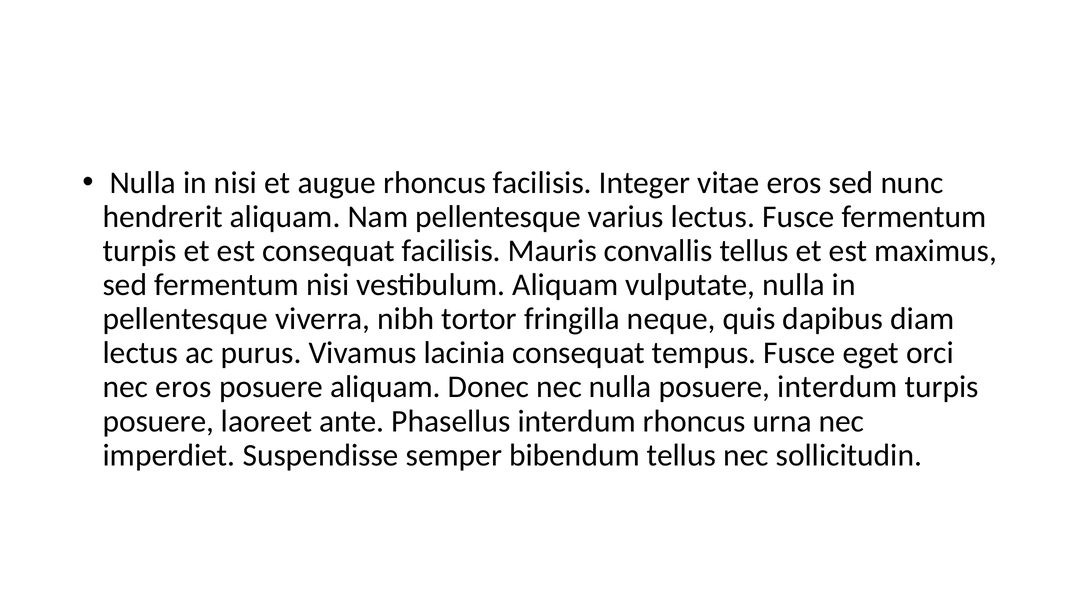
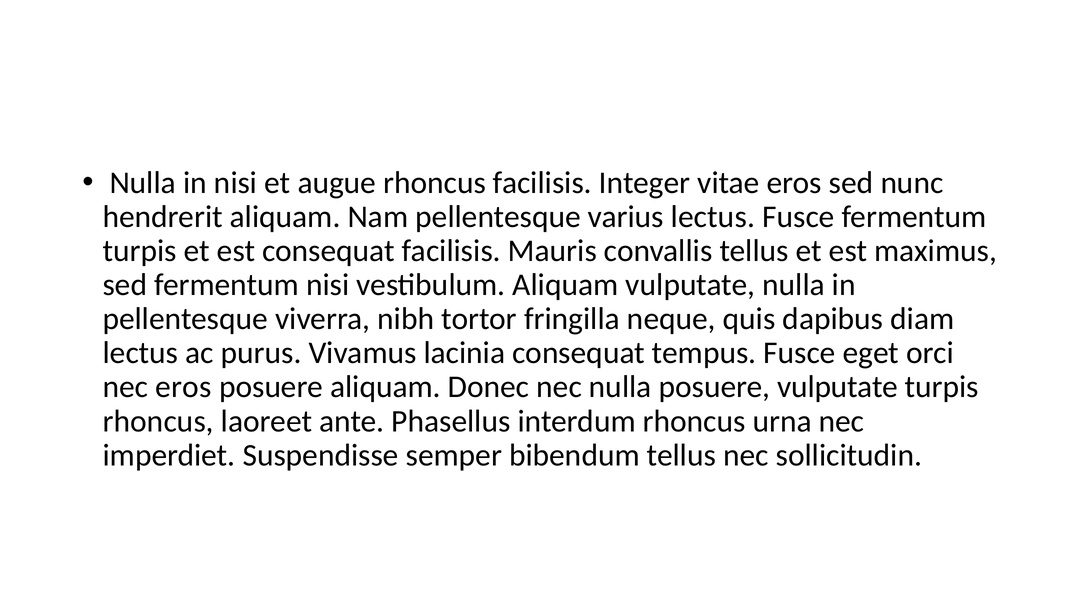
posuere interdum: interdum -> vulputate (838, 387)
posuere: posuere -> rhoncus (158, 421)
